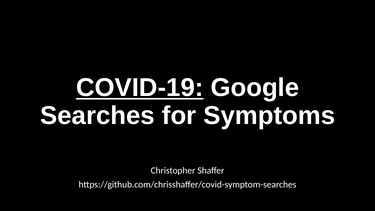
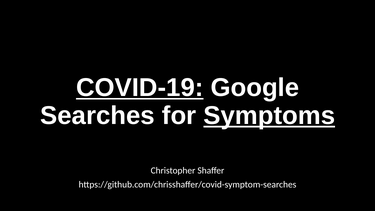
Symptoms underline: none -> present (269, 115)
